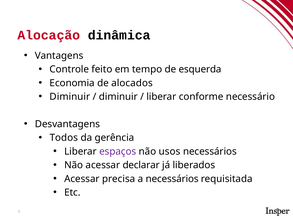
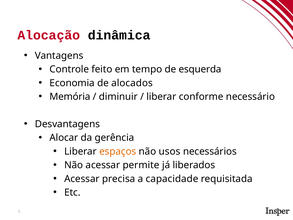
Diminuir: Diminuir -> Memória (70, 97)
Todos: Todos -> Alocar (64, 138)
espaços colour: purple -> orange (118, 151)
declarar: declarar -> permite (141, 165)
a necessários: necessários -> capacidade (172, 179)
